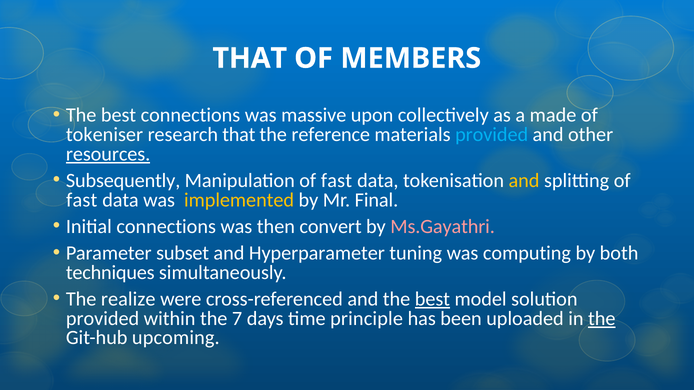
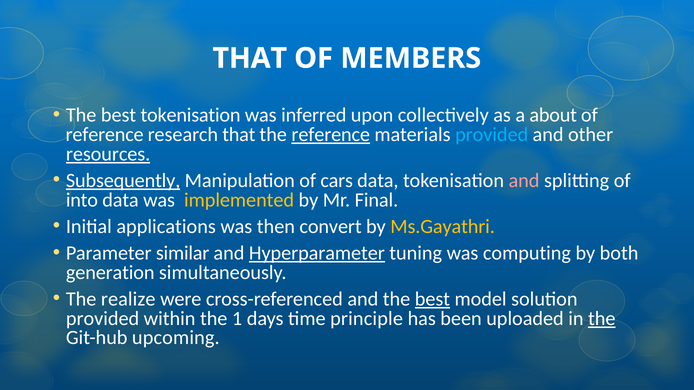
best connections: connections -> tokenisation (191, 115)
massive: massive -> inferred (314, 115)
made: made -> about (553, 115)
tokeniser: tokeniser -> reference (105, 135)
reference underline: none -> present (331, 135)
Subsequently underline: none -> present (123, 181)
Manipulation of fast: fast -> cars (337, 181)
and colour: yellow -> pink (524, 181)
fast: fast -> into (82, 200)
Initial connections: connections -> applications (166, 227)
Ms.Gayathri colour: pink -> yellow (443, 227)
subset: subset -> similar (183, 253)
Hyperparameter underline: none -> present (317, 253)
techniques: techniques -> generation (110, 273)
7: 7 -> 1 (237, 319)
